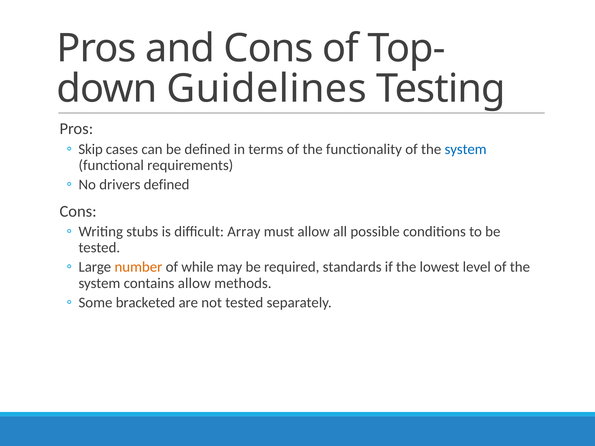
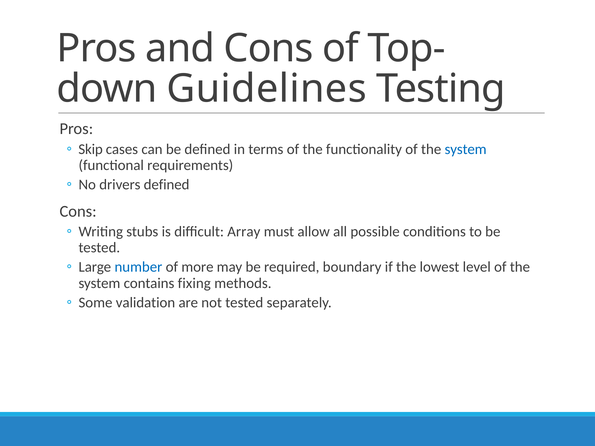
number colour: orange -> blue (138, 267)
while: while -> more (197, 267)
standards: standards -> boundary (352, 267)
contains allow: allow -> fixing (194, 283)
bracketed: bracketed -> validation (145, 303)
